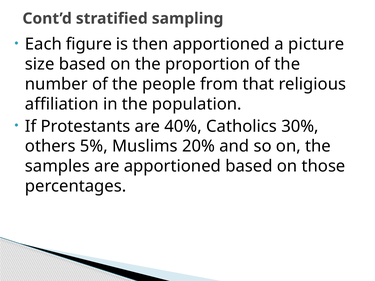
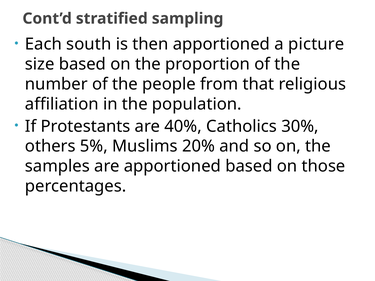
figure: figure -> south (89, 44)
